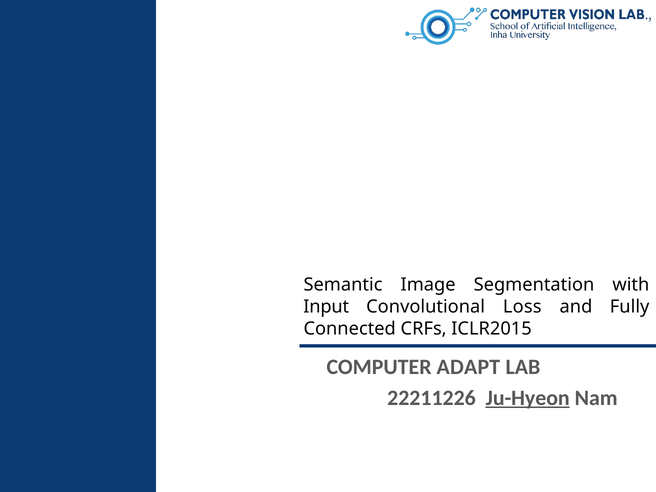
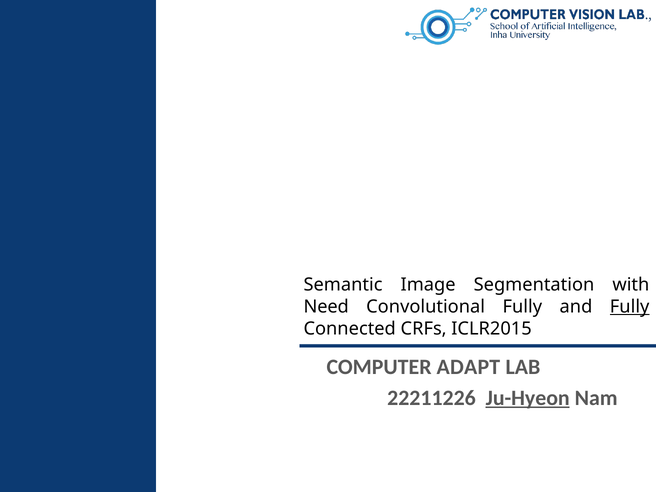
Input: Input -> Need (326, 307)
Convolutional Loss: Loss -> Fully (522, 307)
Fully underline: none -> present (630, 307)
